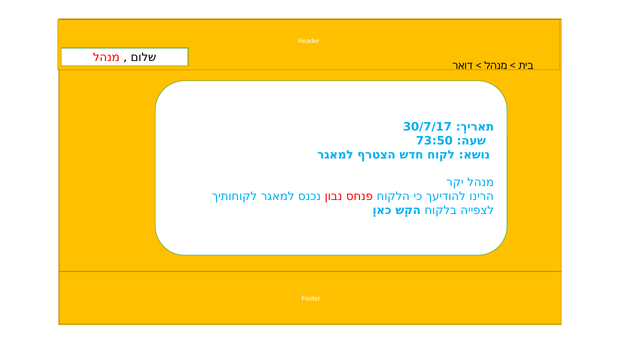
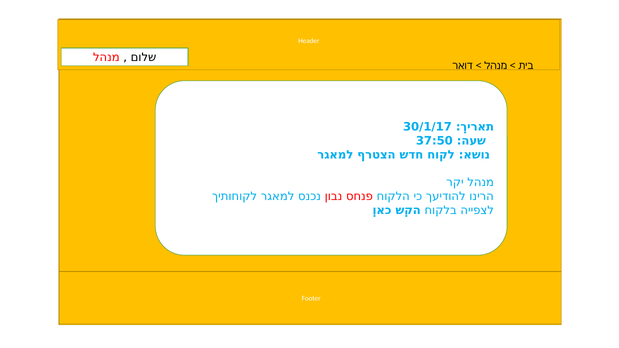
30/7/17: 30/7/17 -> 30/1/17 (427, 127)
73:50: 73:50 -> 37:50 (434, 141)
